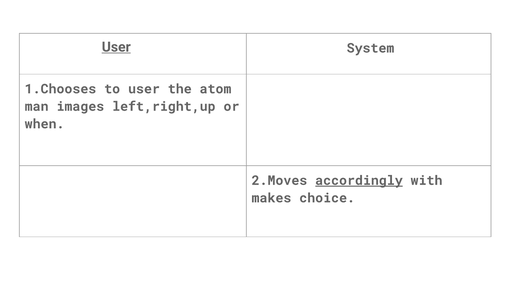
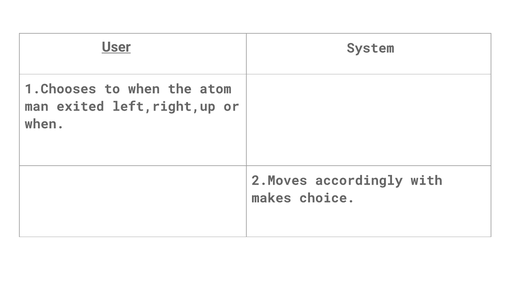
to user: user -> when (144, 89)
images: images -> exited (80, 106)
accordingly underline: present -> none (359, 181)
